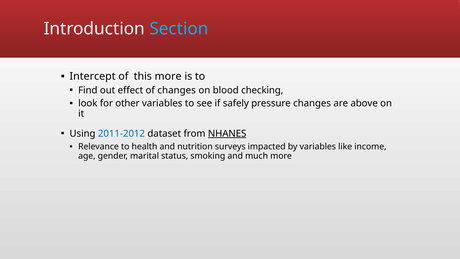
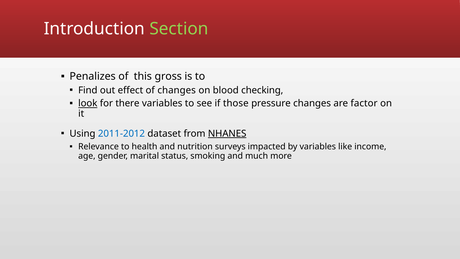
Section colour: light blue -> light green (179, 29)
Intercept: Intercept -> Penalizes (93, 76)
this more: more -> gross (168, 76)
look underline: none -> present (88, 103)
other: other -> there (127, 103)
safely: safely -> those (236, 103)
above: above -> factor (364, 103)
